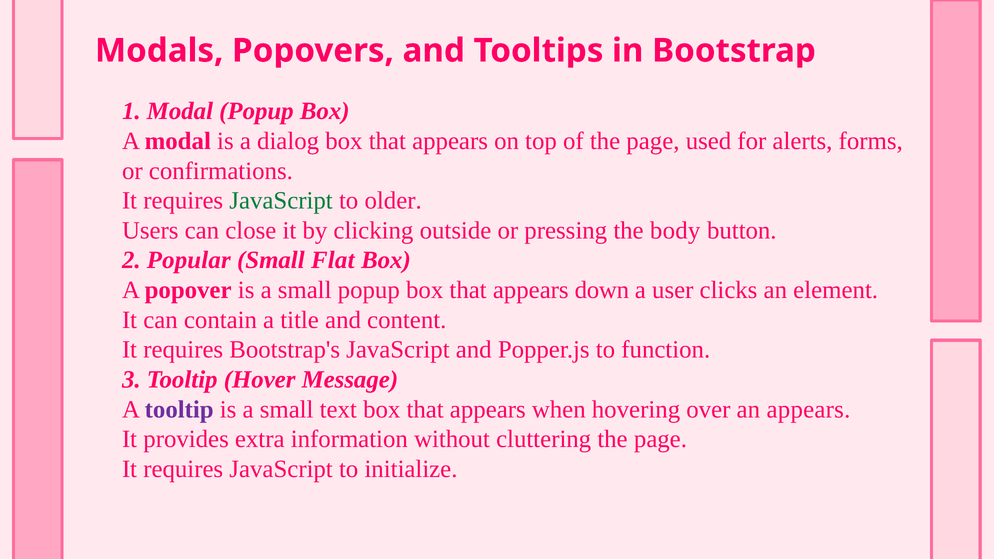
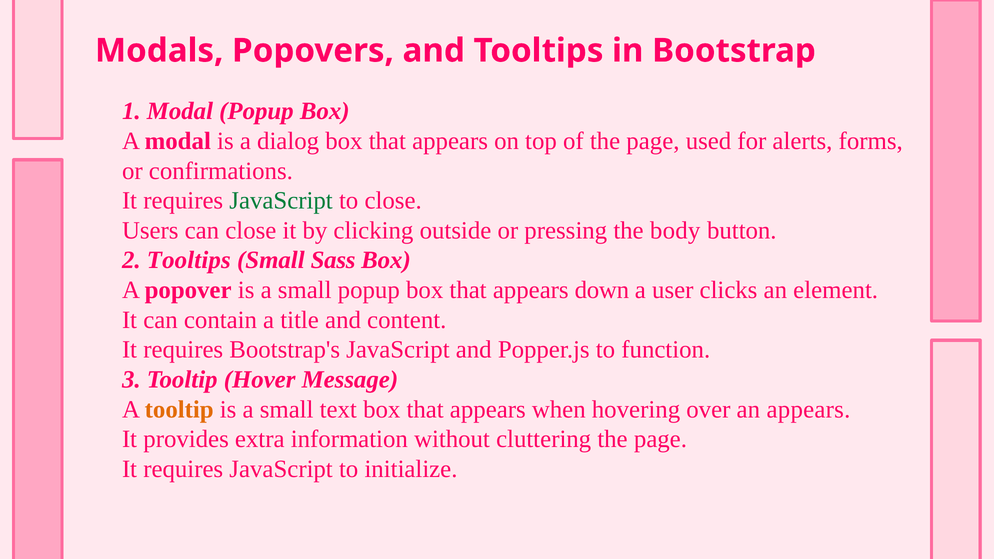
to older: older -> close (393, 201)
2 Popular: Popular -> Tooltips (189, 260)
Flat: Flat -> Sass (333, 260)
tooltip colour: purple -> orange (179, 409)
